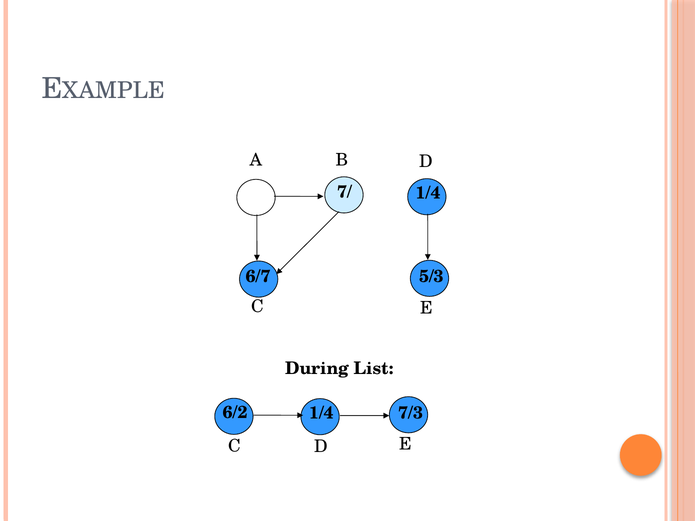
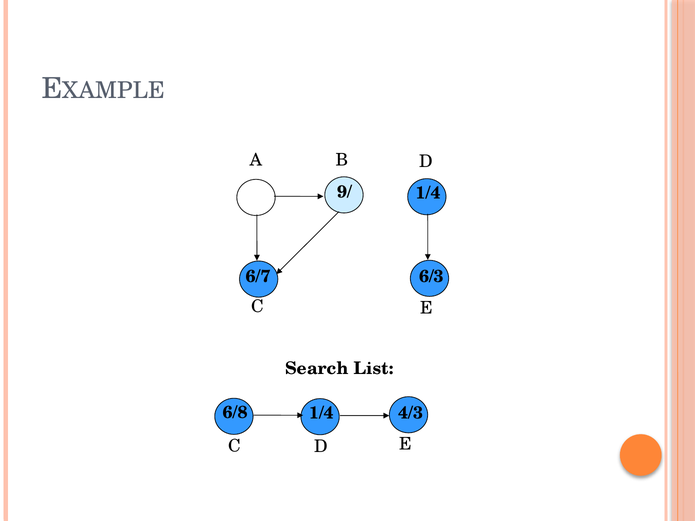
7/: 7/ -> 9/ (345, 192)
5/3: 5/3 -> 6/3 (432, 277)
During: During -> Search (317, 369)
6/2: 6/2 -> 6/8 (235, 413)
7/3: 7/3 -> 4/3 (411, 413)
